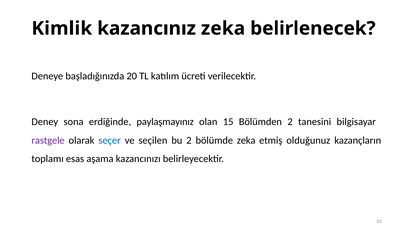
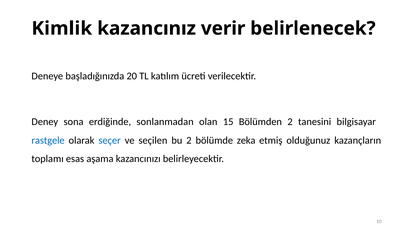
kazancınız zeka: zeka -> verir (223, 28)
paylaşmayınız: paylaşmayınız -> sonlanmadan (165, 122)
rastgele colour: purple -> blue (48, 141)
